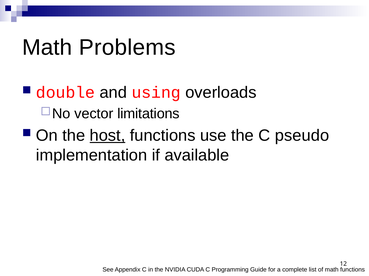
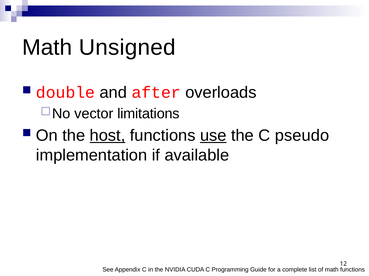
Problems: Problems -> Unsigned (127, 48)
using: using -> after (156, 93)
use underline: none -> present (213, 136)
